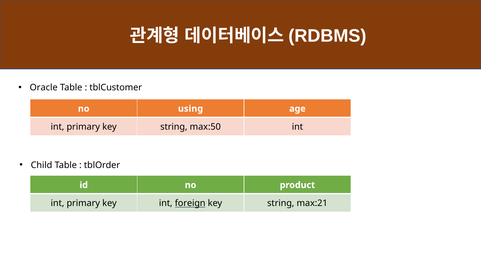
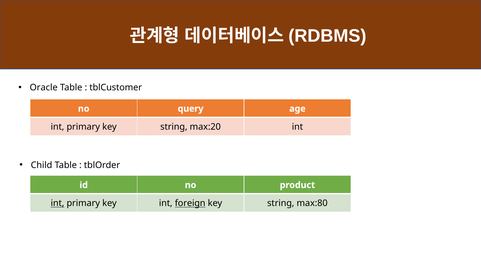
using: using -> query (191, 109)
max:50: max:50 -> max:20 (205, 127)
int underline: none -> present (57, 203)
max:21: max:21 -> max:80 (312, 203)
